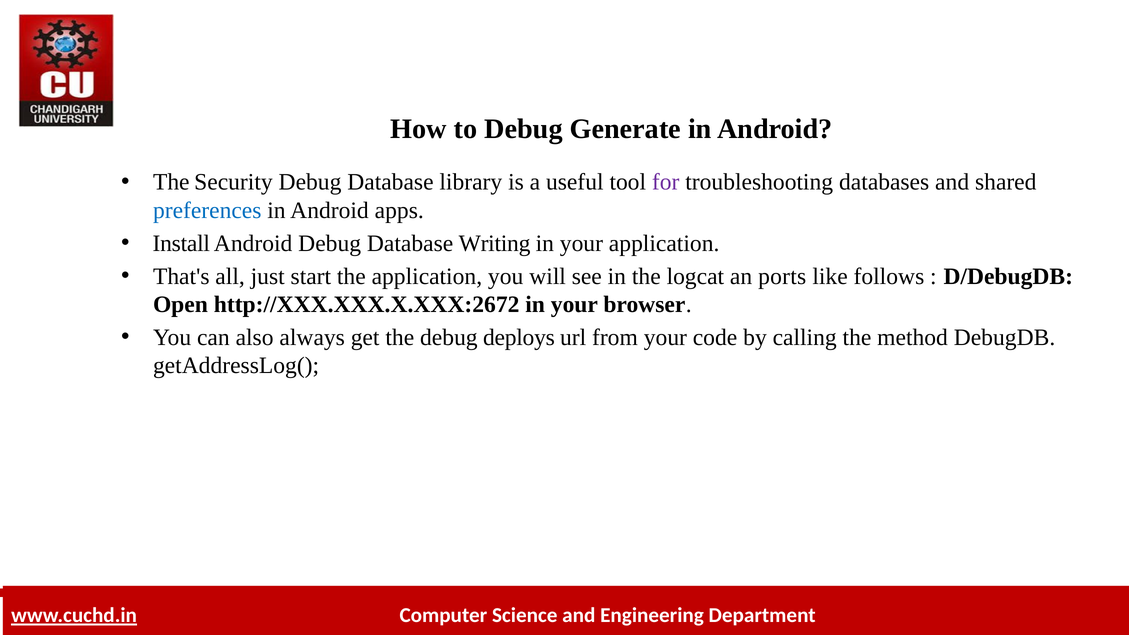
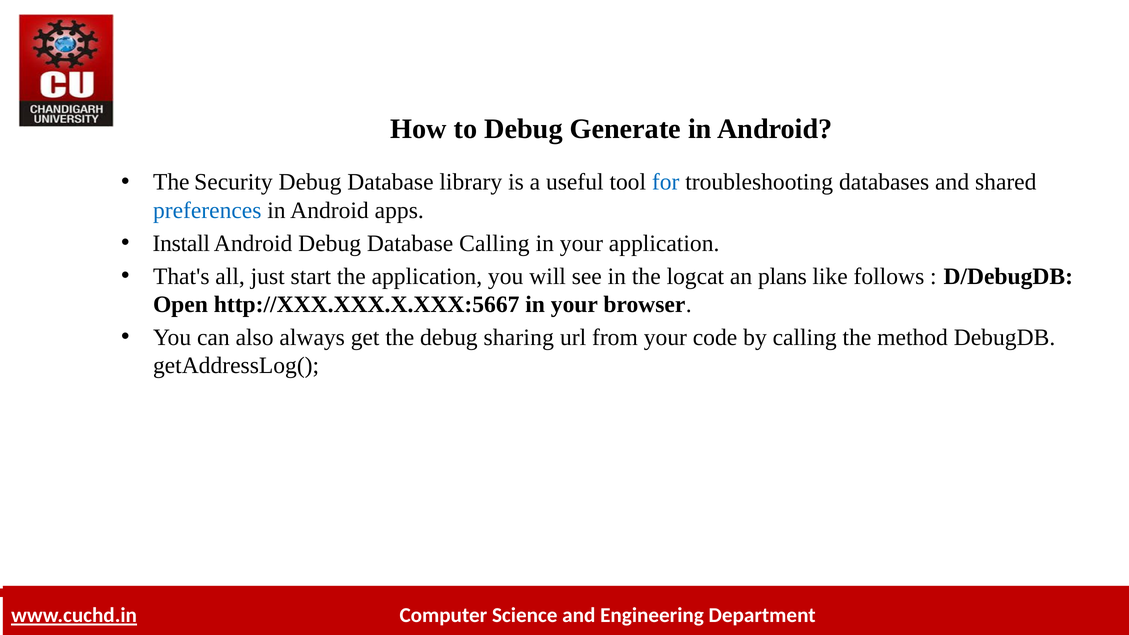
for colour: purple -> blue (666, 182)
Database Writing: Writing -> Calling (494, 243)
ports: ports -> plans (782, 276)
http://XXX.XXX.X.XXX:2672: http://XXX.XXX.X.XXX:2672 -> http://XXX.XXX.X.XXX:5667 (367, 305)
deploys: deploys -> sharing (519, 338)
